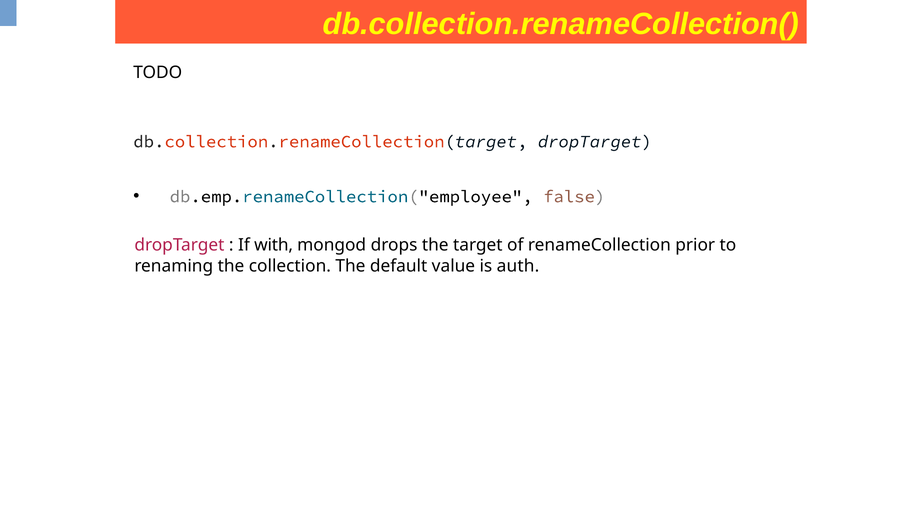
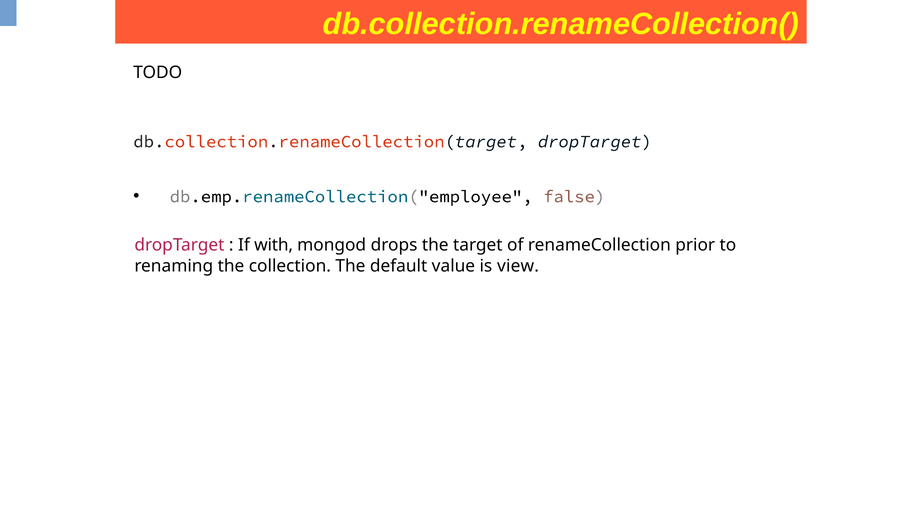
auth: auth -> view (518, 266)
